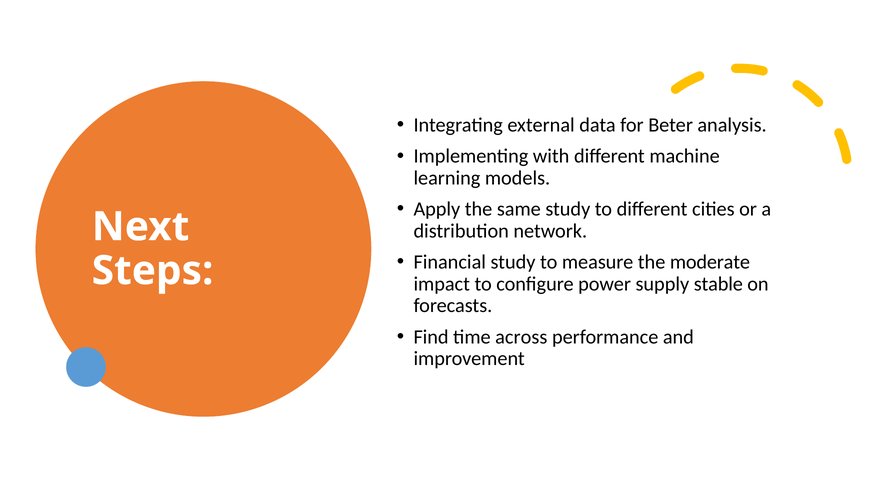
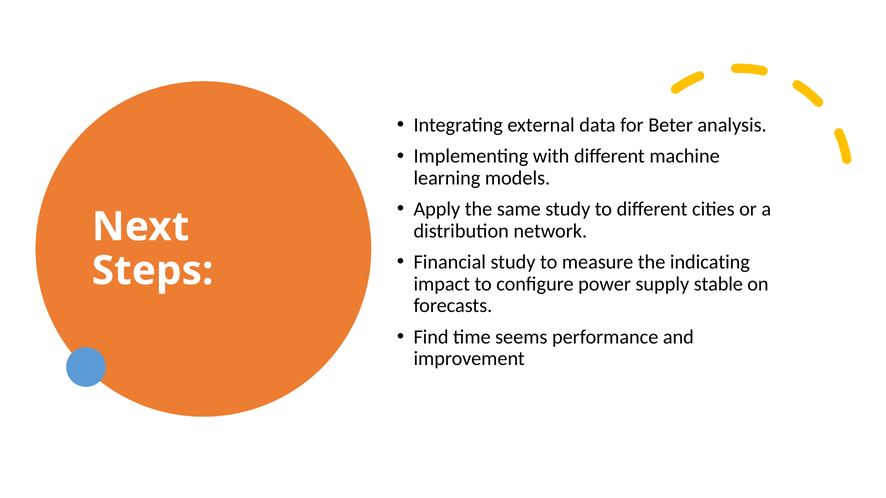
moderate: moderate -> indicating (710, 262)
across: across -> seems (521, 337)
